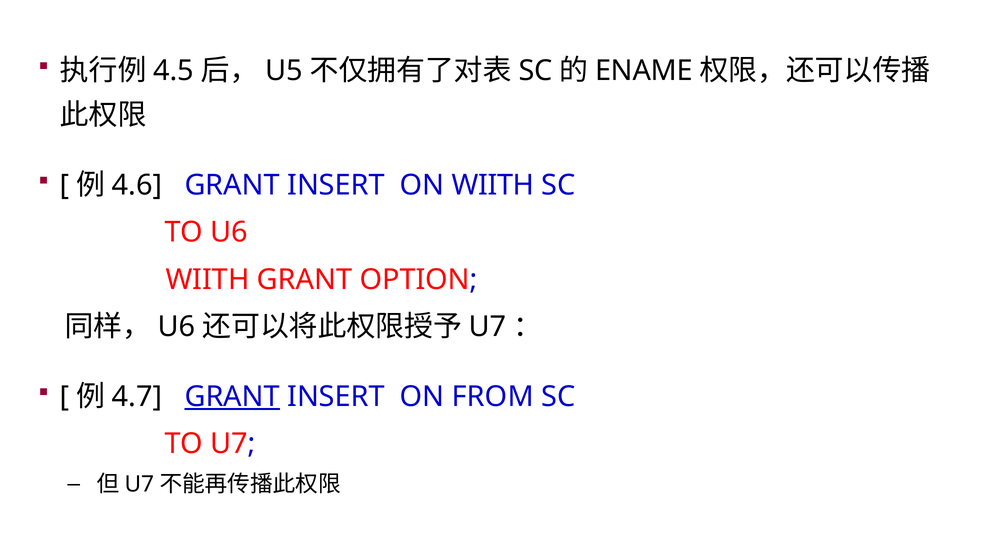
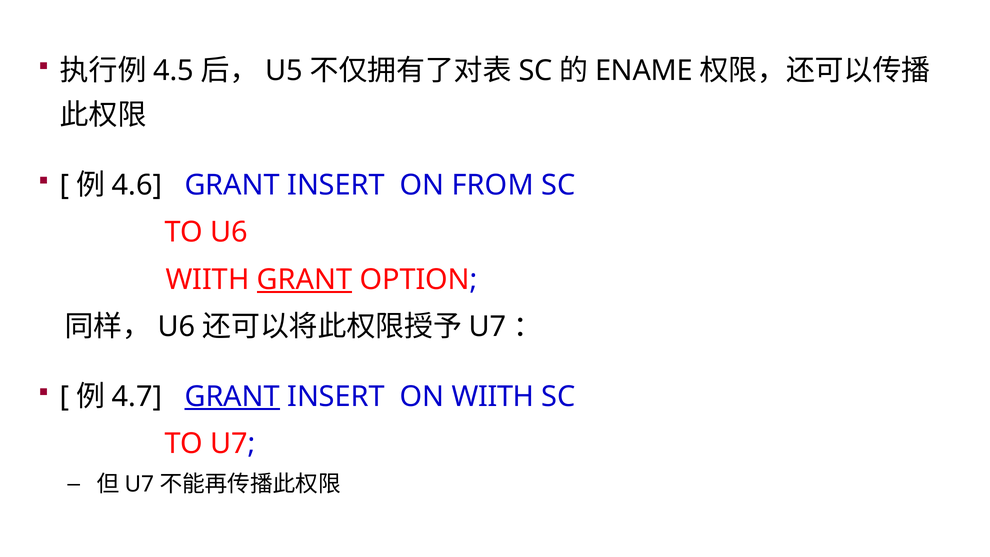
ON WIITH: WIITH -> FROM (493, 185)
GRANT underline: none -> present (304, 280)
ON FROM: FROM -> WIITH (493, 397)
